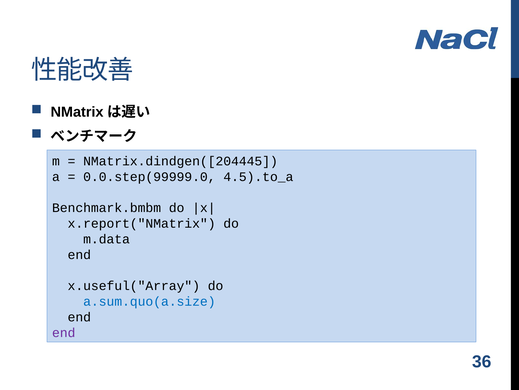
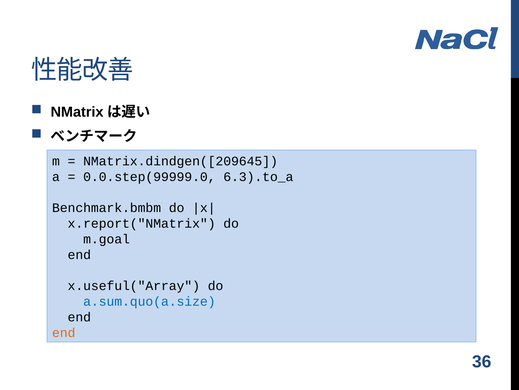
NMatrix.dindgen([204445: NMatrix.dindgen([204445 -> NMatrix.dindgen([209645 (181, 161)
4.5).to_a: 4.5).to_a -> 6.3).to_a (258, 176)
m.data: m.data -> m.goal (107, 239)
end colour: purple -> orange (64, 332)
